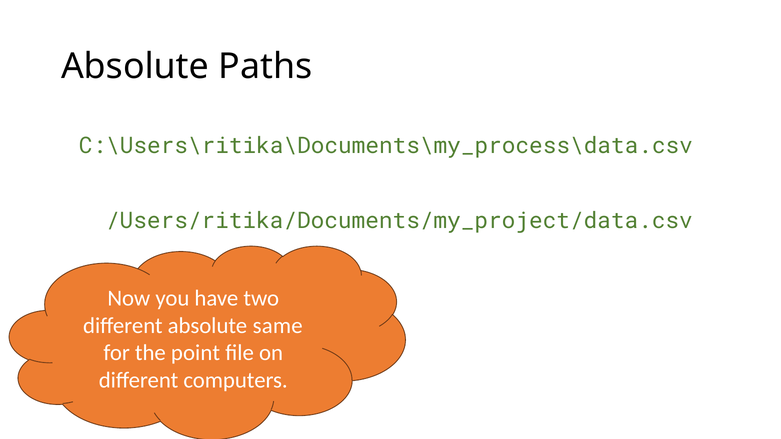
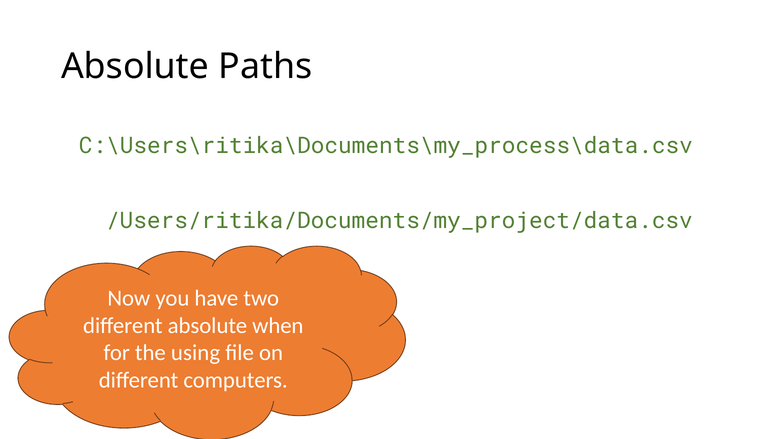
same: same -> when (278, 326)
point: point -> using (196, 353)
